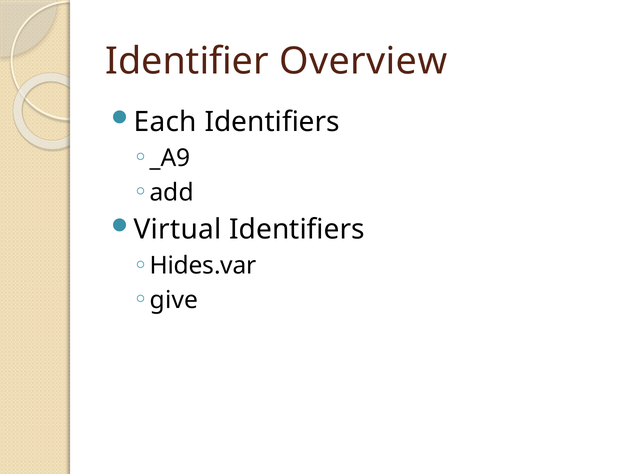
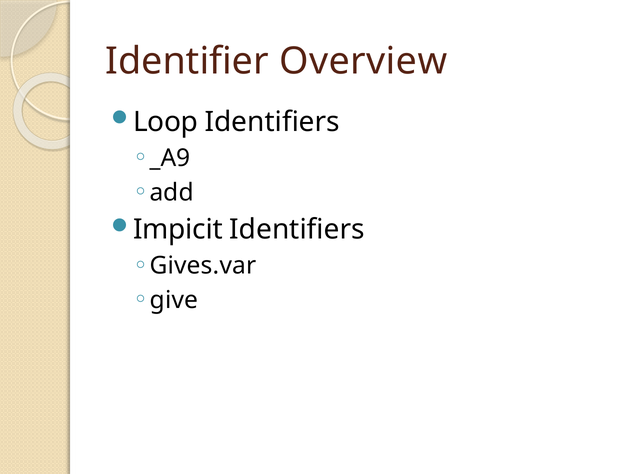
Each: Each -> Loop (166, 122)
Virtual: Virtual -> Impicit (178, 230)
Hides.var: Hides.var -> Gives.var (203, 266)
